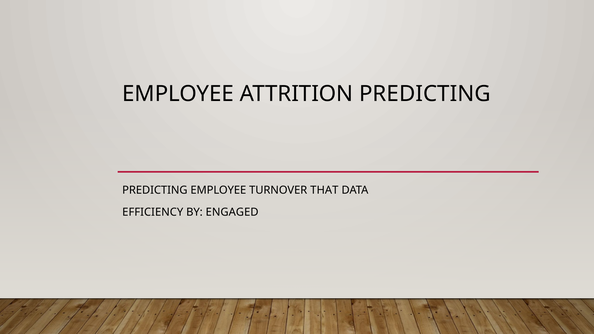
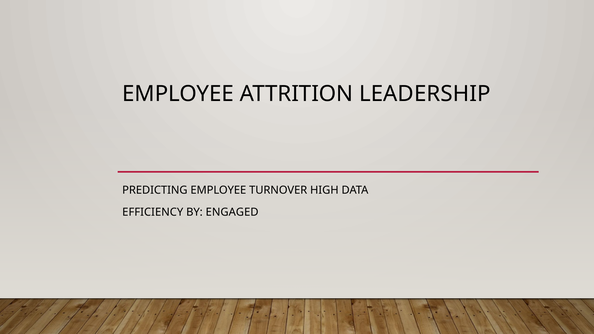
ATTRITION PREDICTING: PREDICTING -> LEADERSHIP (425, 94)
THAT: THAT -> HIGH (324, 190)
